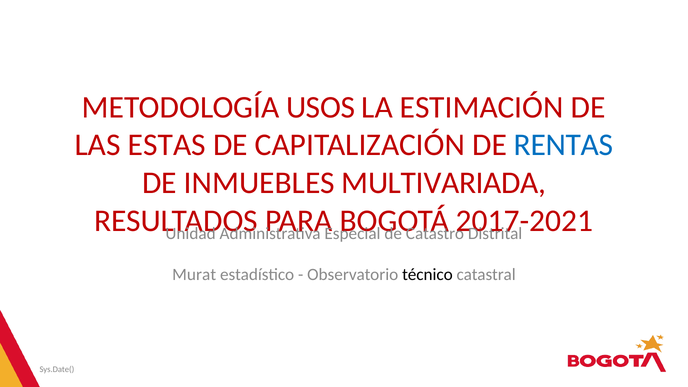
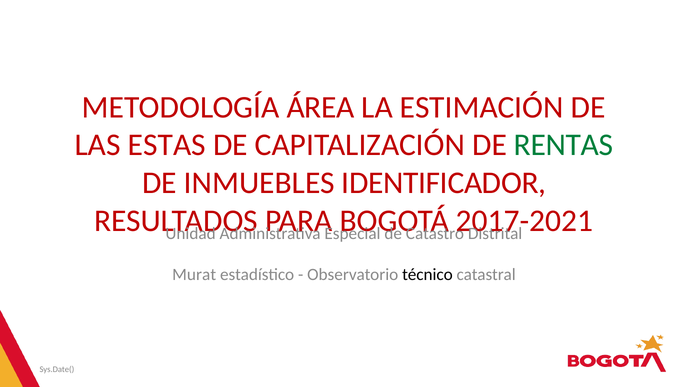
USOS: USOS -> ÁREA (321, 107)
RENTAS colour: blue -> green (564, 145)
MULTIVARIADA: MULTIVARIADA -> IDENTIFICADOR (444, 183)
